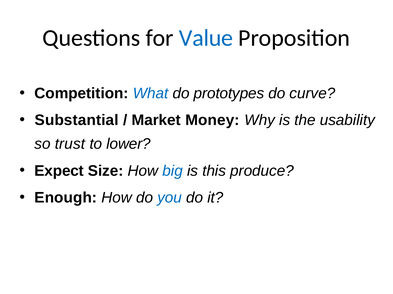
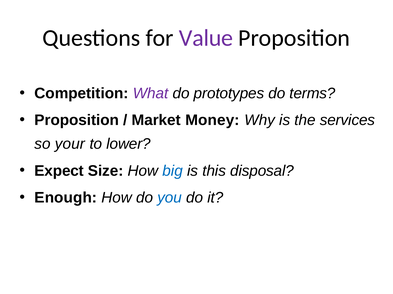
Value colour: blue -> purple (206, 38)
What colour: blue -> purple (151, 94)
curve: curve -> terms (312, 94)
Substantial: Substantial -> Proposition (77, 120)
usability: usability -> services (347, 120)
trust: trust -> your (70, 144)
produce: produce -> disposal (262, 171)
